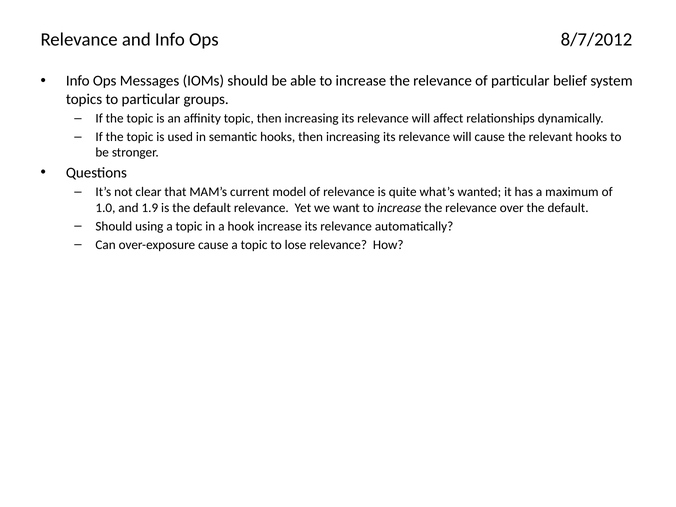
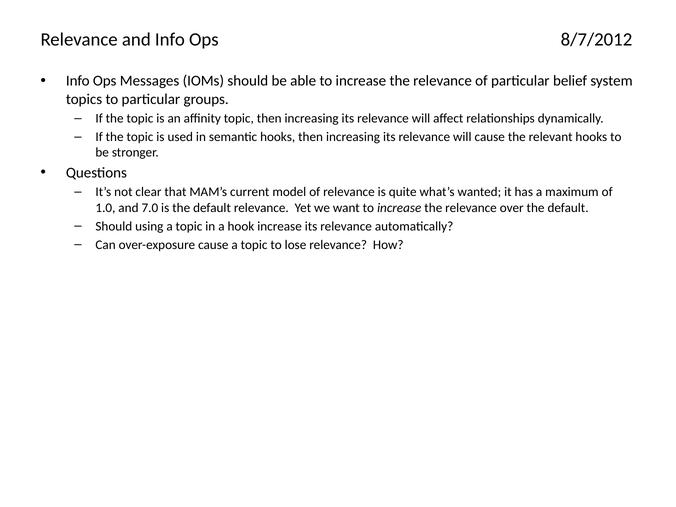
1.9: 1.9 -> 7.0 (150, 208)
